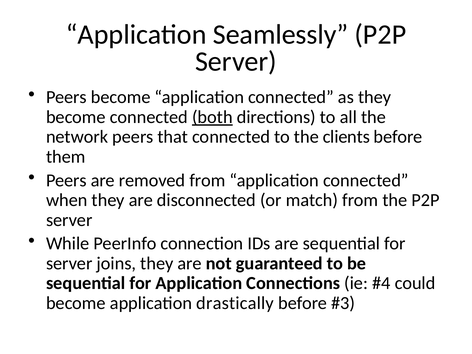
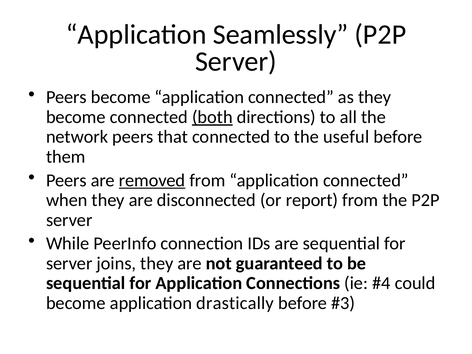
clients: clients -> useful (346, 137)
removed underline: none -> present (152, 180)
match: match -> report (312, 200)
